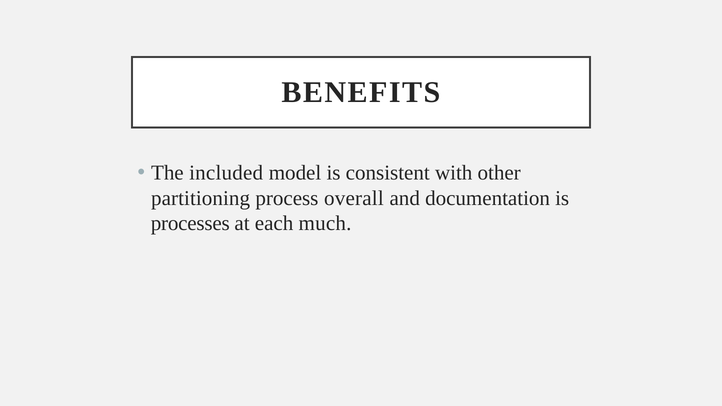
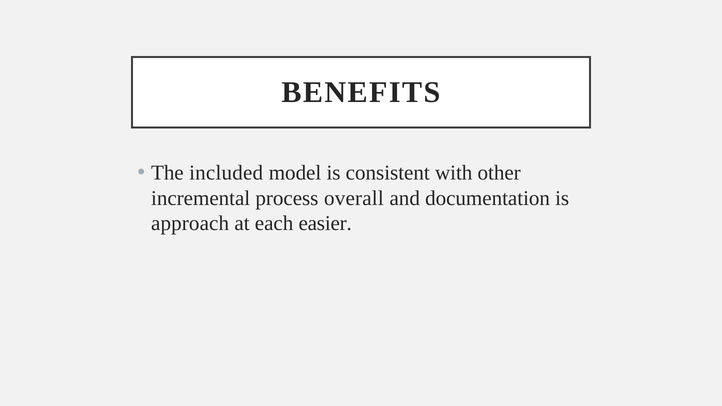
partitioning: partitioning -> incremental (201, 198)
processes: processes -> approach (190, 223)
much: much -> easier (325, 223)
